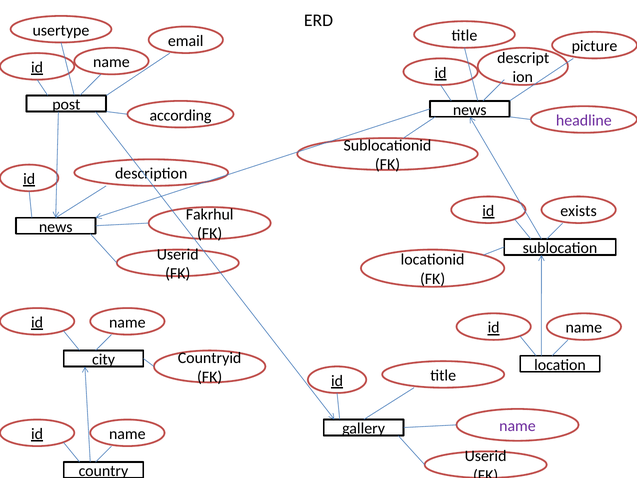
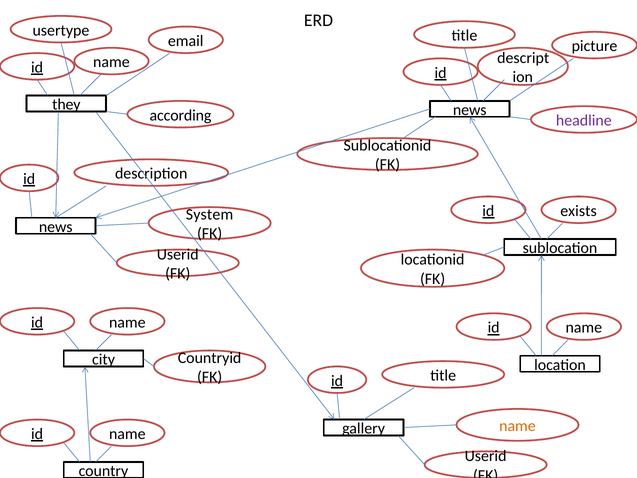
post: post -> they (66, 105)
Fakrhul: Fakrhul -> System (210, 214)
name colour: purple -> orange (517, 426)
